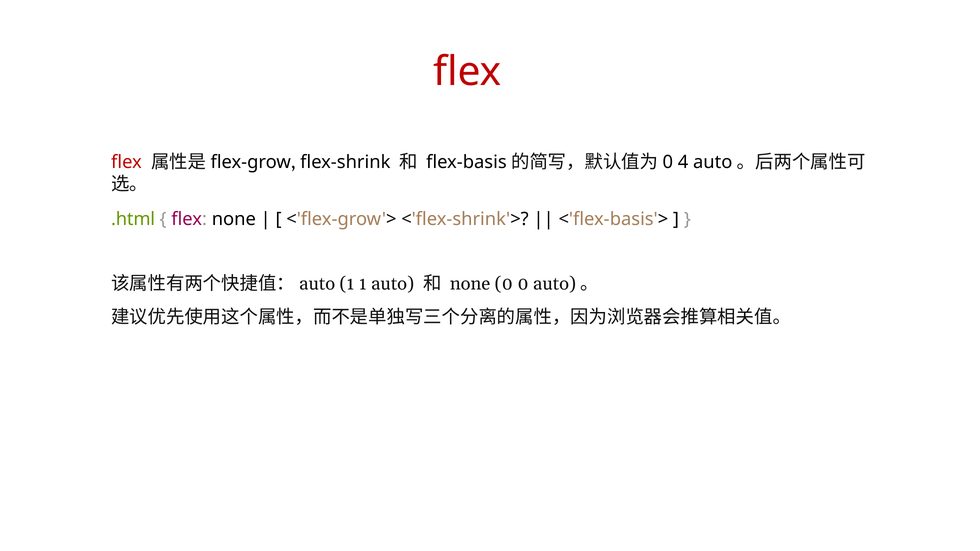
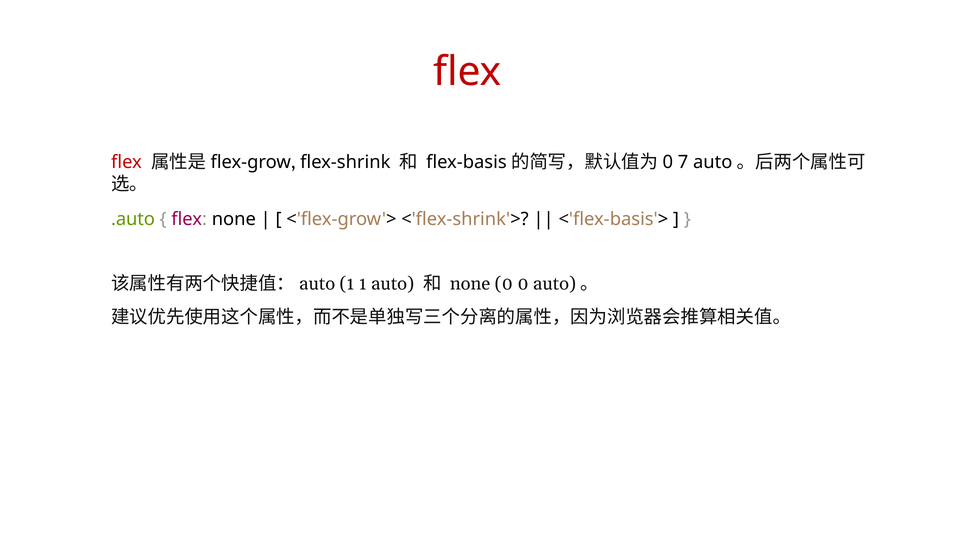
4: 4 -> 7 (683, 162)
.html: .html -> .auto (133, 219)
